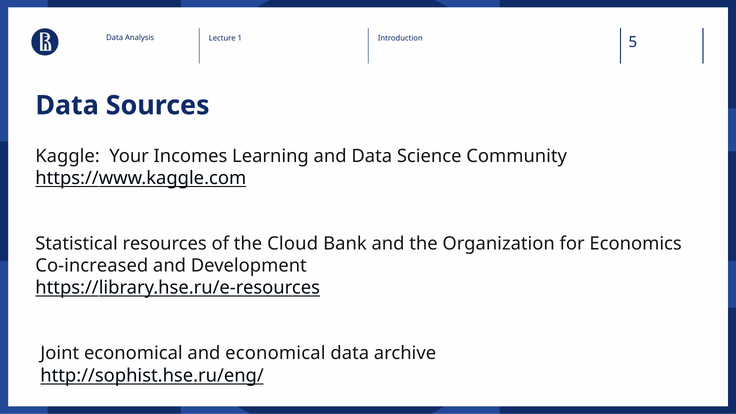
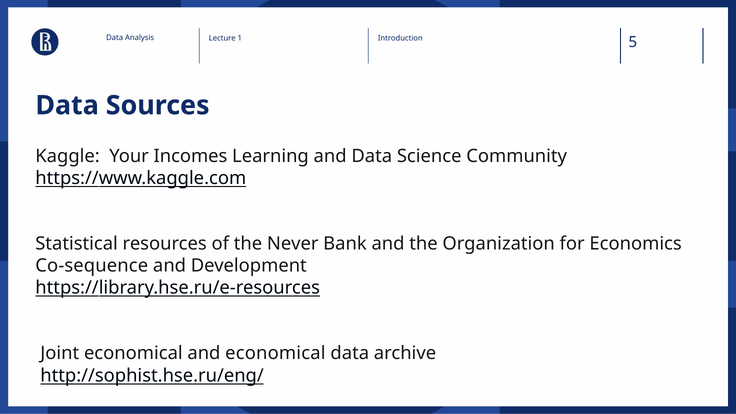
Cloud: Cloud -> Never (293, 244)
Co-increased: Co-increased -> Co-sequence (92, 266)
